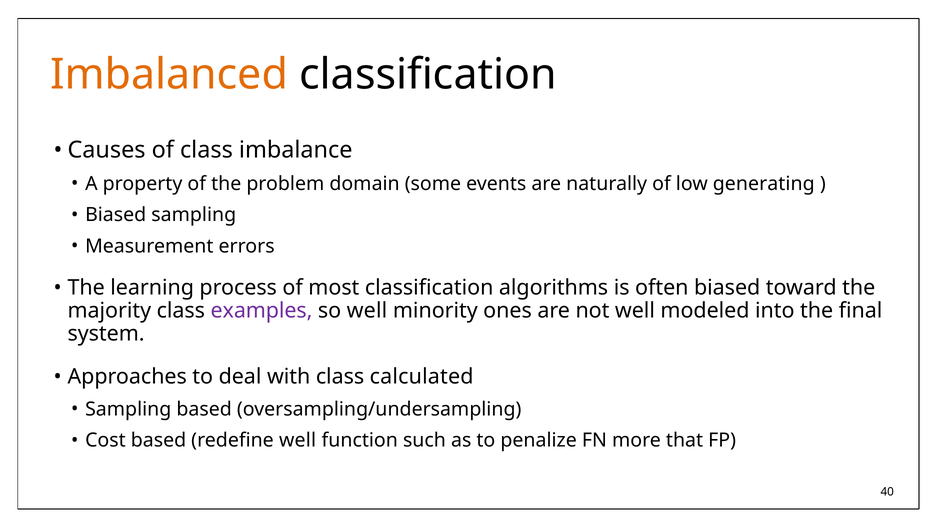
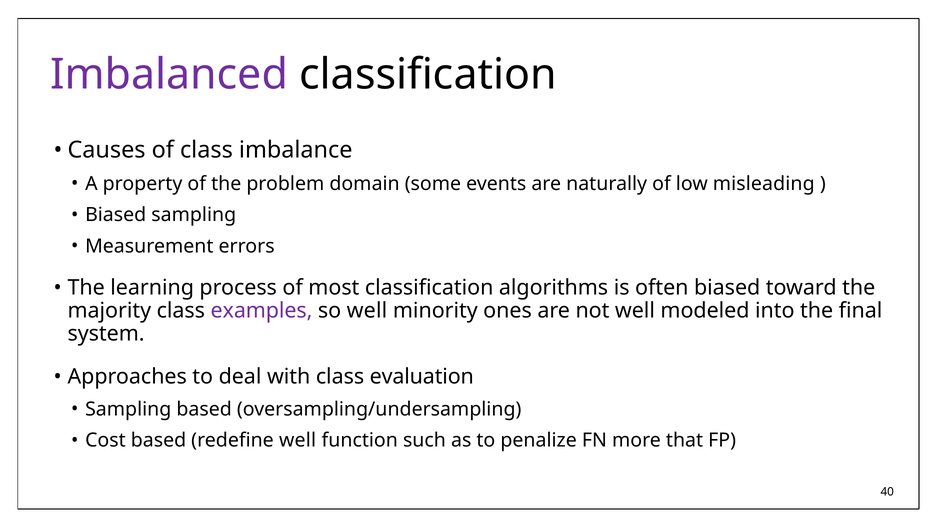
Imbalanced colour: orange -> purple (169, 75)
generating: generating -> misleading (764, 184)
calculated: calculated -> evaluation (422, 377)
